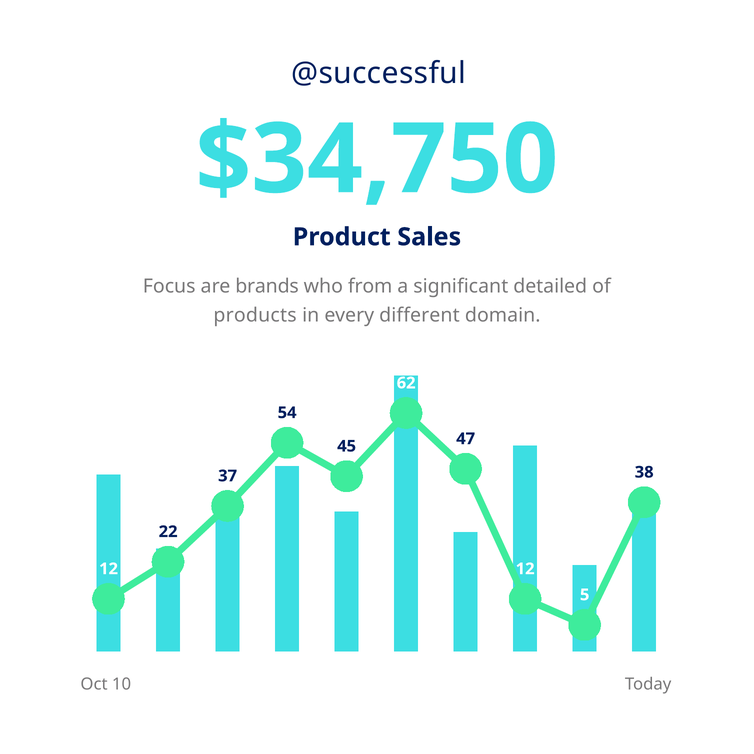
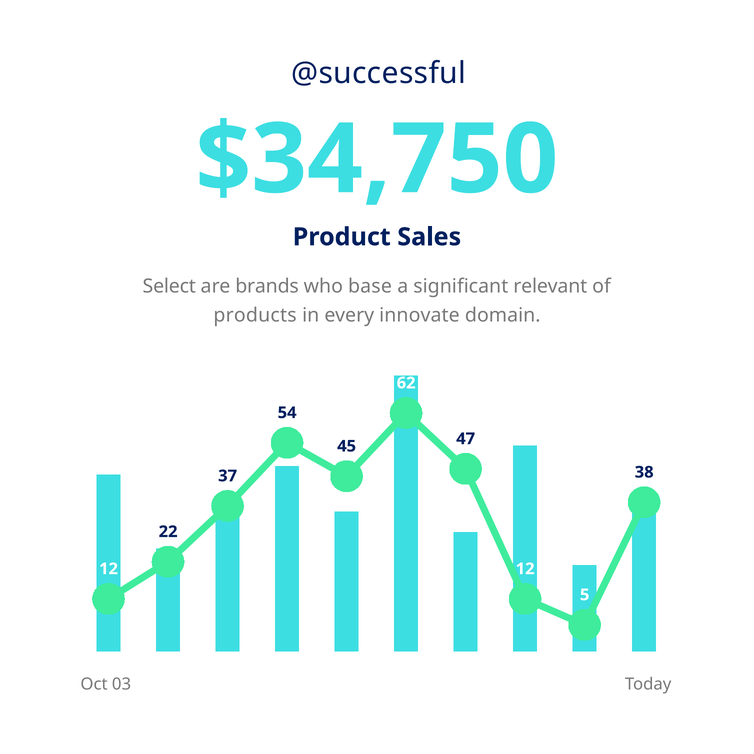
Focus: Focus -> Select (169, 286)
from: from -> base (370, 286)
detailed: detailed -> relevant (550, 286)
different: different -> innovate (419, 315)
10: 10 -> 03 (122, 684)
